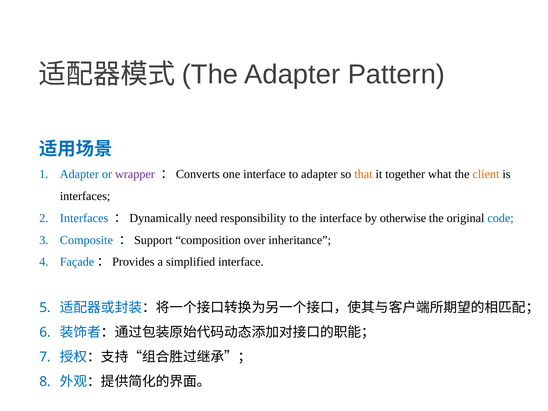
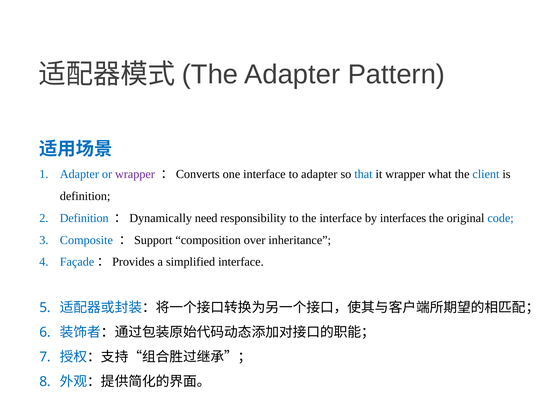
that colour: orange -> blue (363, 174)
it together: together -> wrapper (405, 174)
client colour: orange -> blue (486, 174)
interfaces: interfaces -> definition (85, 196)
Interfaces: Interfaces -> Definition (84, 218)
otherwise: otherwise -> interfaces (403, 218)
